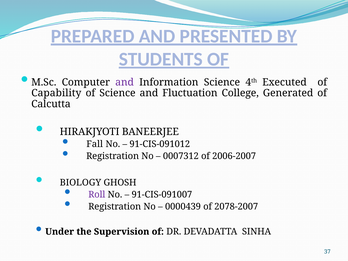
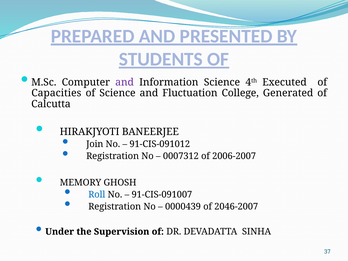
Capability: Capability -> Capacities (56, 93)
Fall: Fall -> Join (95, 144)
BIOLOGY: BIOLOGY -> MEMORY (81, 183)
Roll colour: purple -> blue (97, 195)
2078-2007: 2078-2007 -> 2046-2007 (236, 207)
